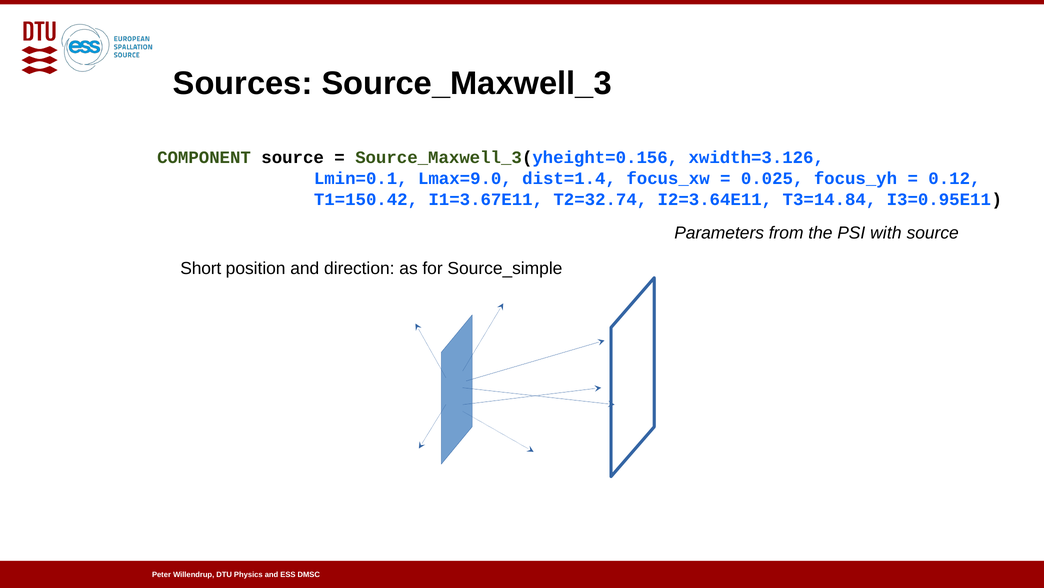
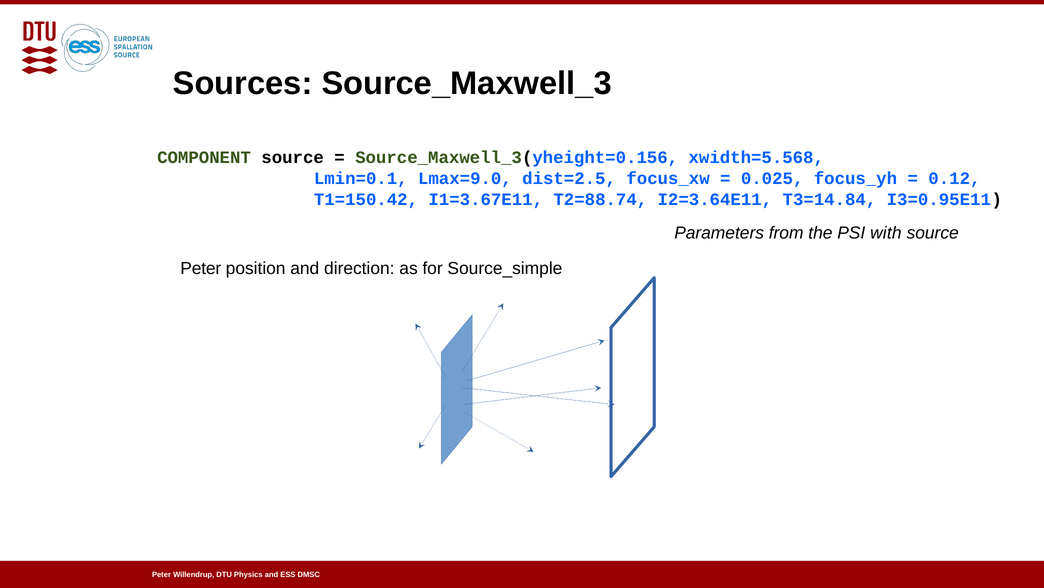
xwidth=3.126: xwidth=3.126 -> xwidth=5.568 (756, 157)
dist=1.4: dist=1.4 -> dist=2.5 (569, 178)
T2=32.74: T2=32.74 -> T2=88.74 (600, 199)
Short: Short -> Peter (201, 269)
